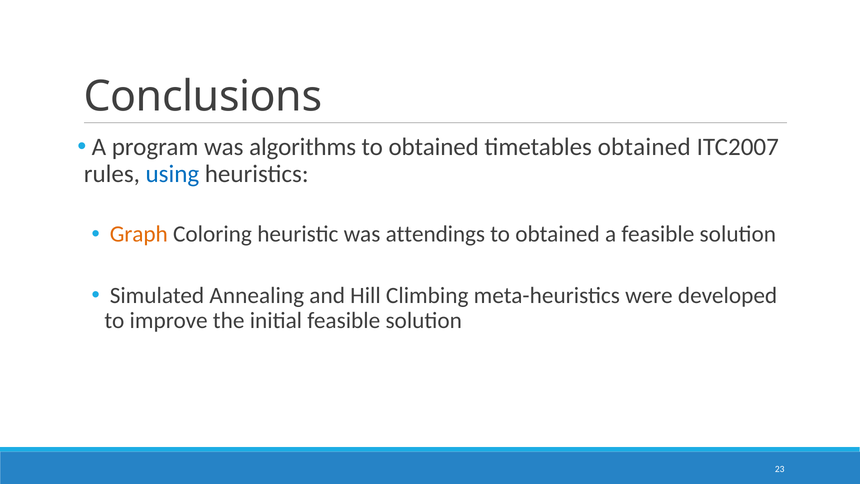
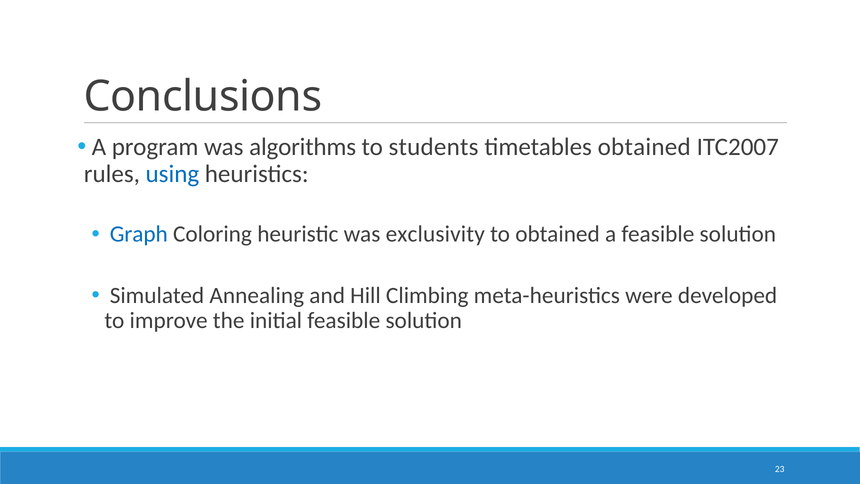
obtained: obtained -> students (434, 147)
Graph colour: orange -> blue (139, 234)
attendings: attendings -> exclusivity (435, 234)
